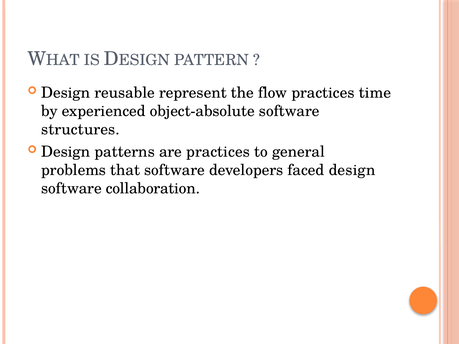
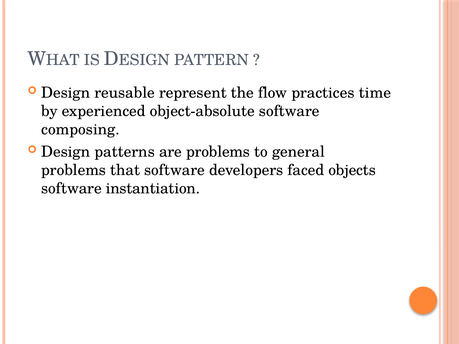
structures: structures -> composing (81, 130)
are practices: practices -> problems (218, 152)
faced design: design -> objects (352, 170)
collaboration: collaboration -> instantiation (153, 188)
